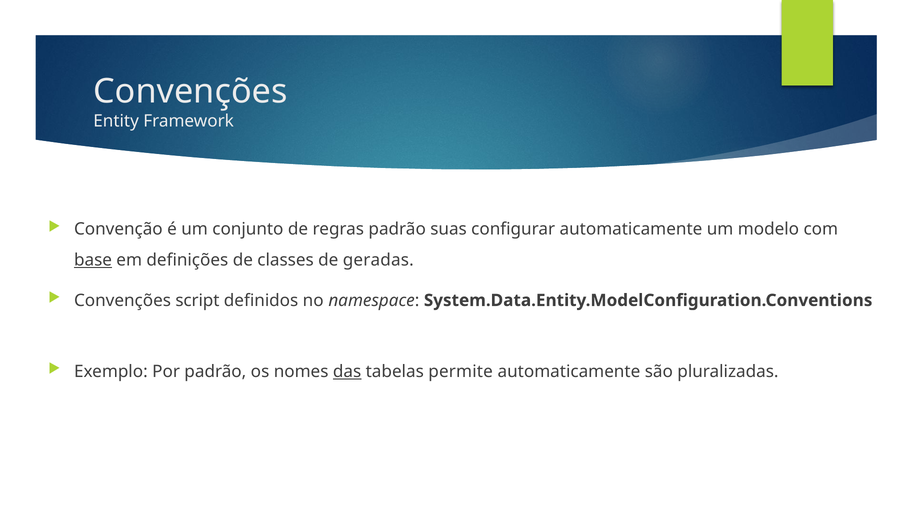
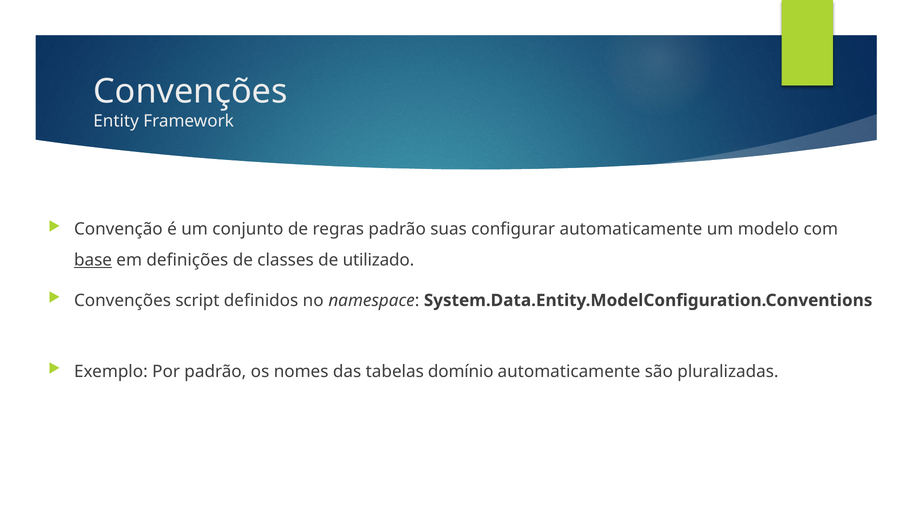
geradas: geradas -> utilizado (378, 260)
das underline: present -> none (347, 372)
permite: permite -> domínio (461, 372)
